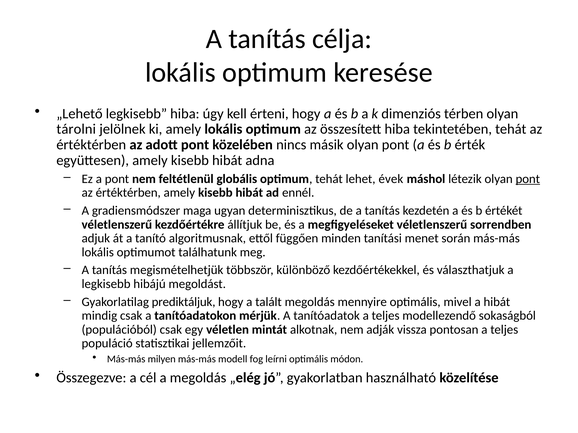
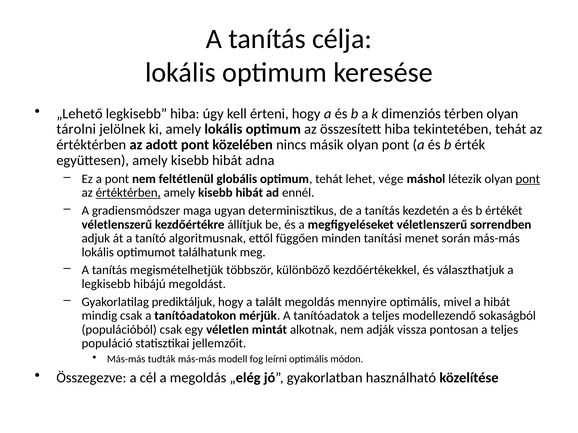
évek: évek -> vége (391, 179)
értéktérben underline: none -> present (128, 193)
milyen: milyen -> tudták (162, 359)
